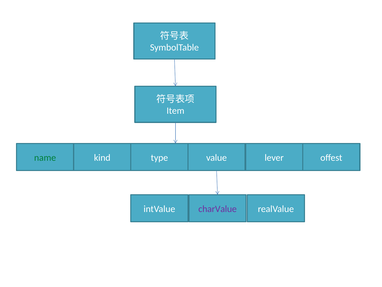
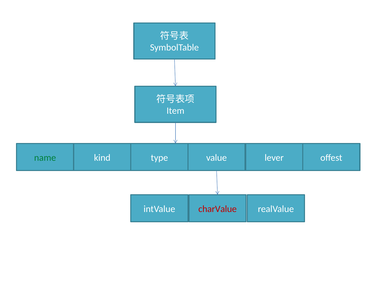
charValue colour: purple -> red (218, 209)
